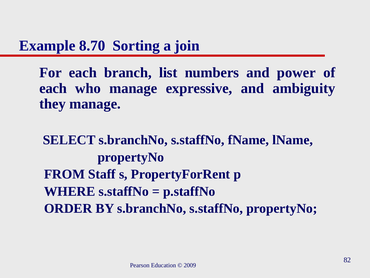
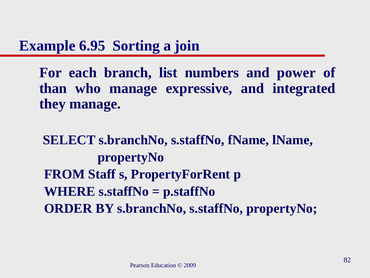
8.70: 8.70 -> 6.95 (92, 46)
each: each -> than (53, 88)
ambiguity: ambiguity -> integrated (304, 88)
